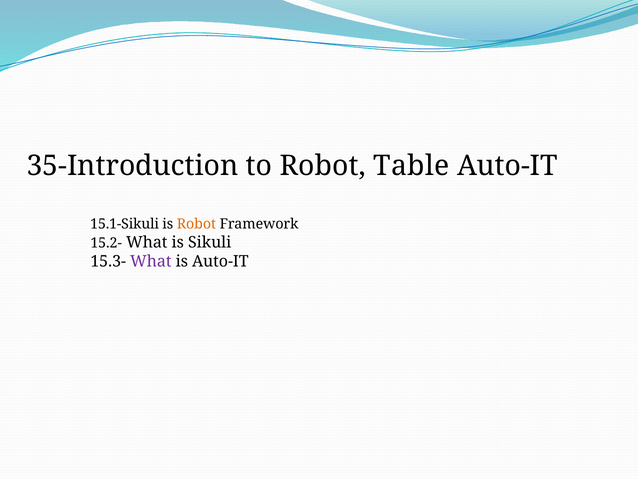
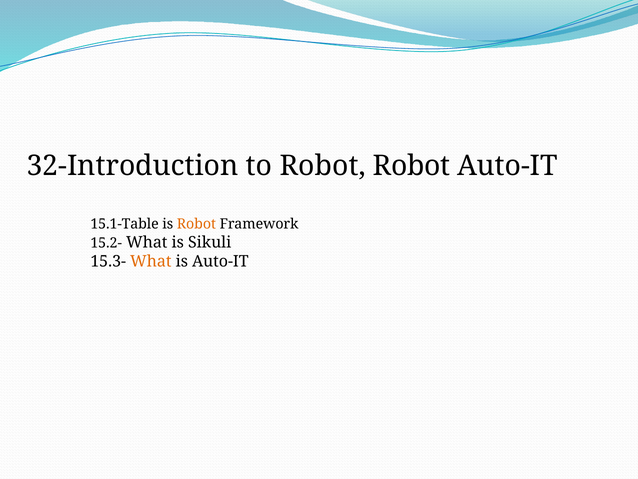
35-Introduction: 35-Introduction -> 32-Introduction (133, 165)
Robot Table: Table -> Robot (412, 165)
15.1-Sikuli: 15.1-Sikuli -> 15.1-Table (125, 224)
What colour: purple -> orange (151, 261)
